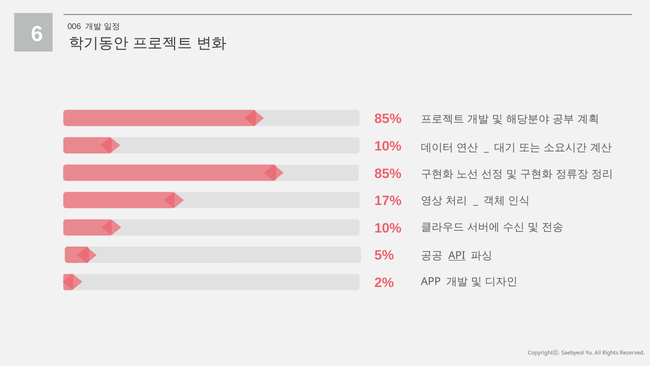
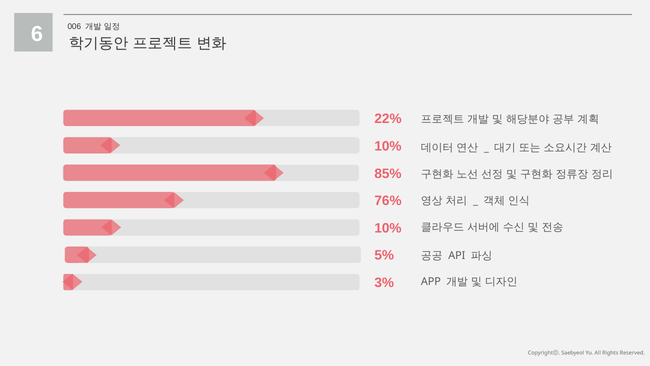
85%: 85% -> 22% (388, 119)
17%: 17% -> 76% (388, 201)
API underline: present -> none (457, 255)
2%: 2% -> 3% (384, 282)
